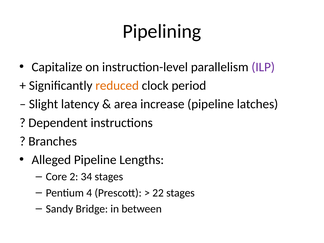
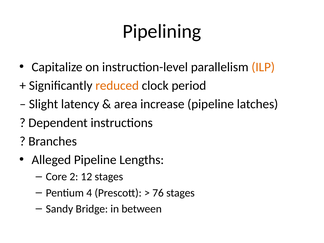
ILP colour: purple -> orange (263, 67)
34: 34 -> 12 (86, 177)
22: 22 -> 76 (158, 193)
